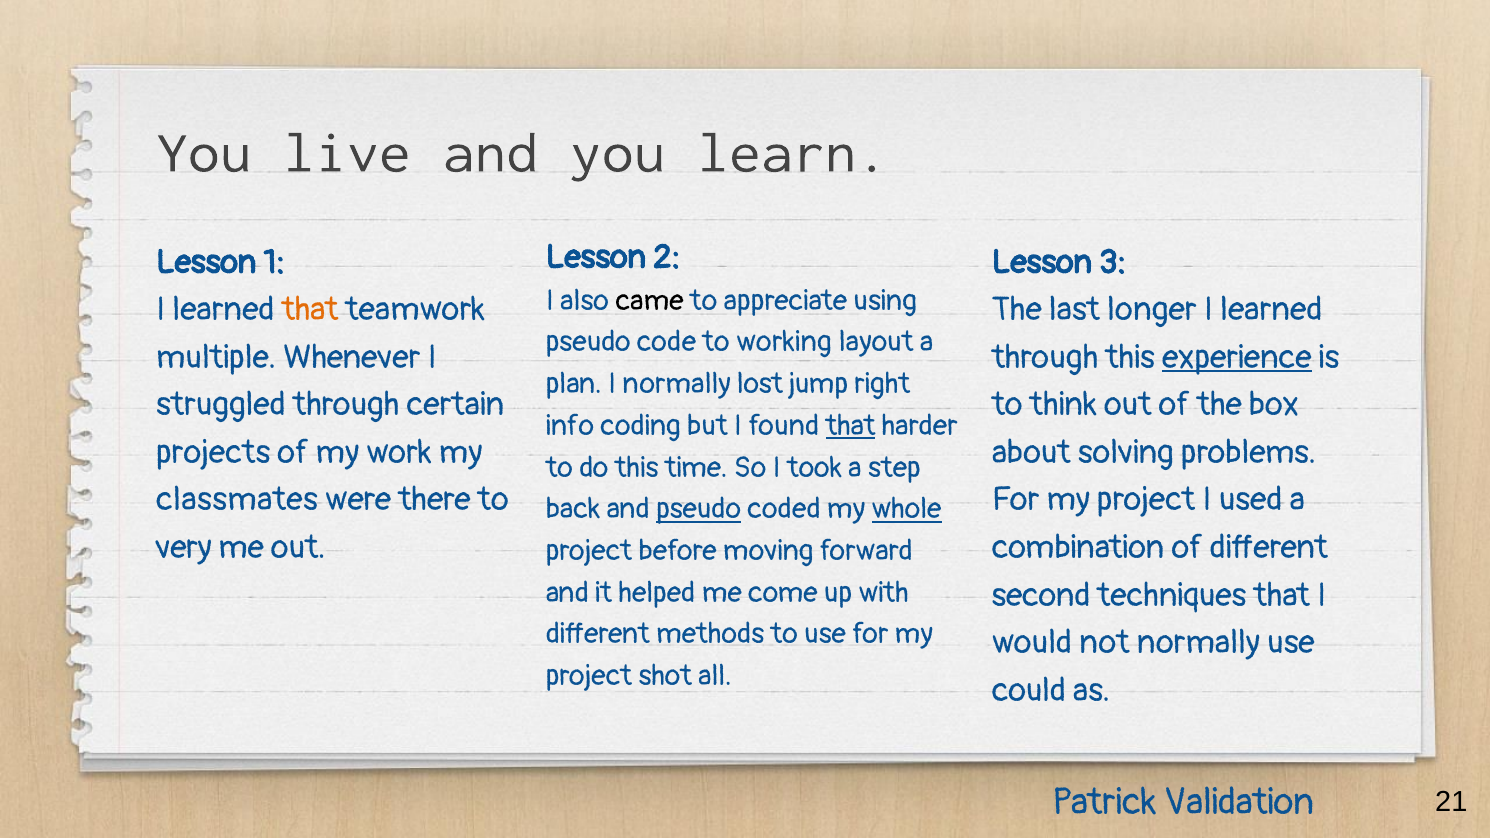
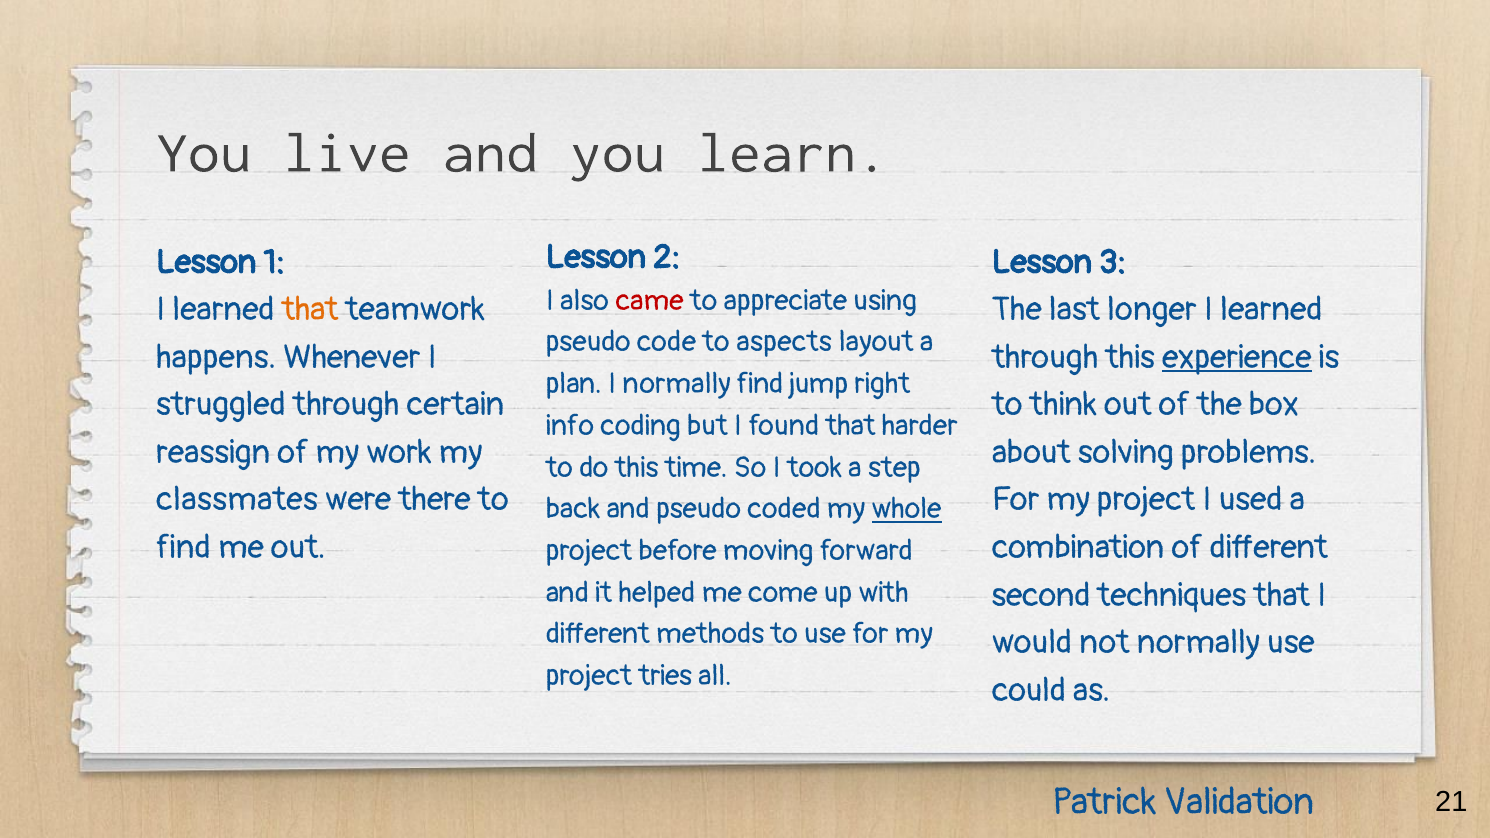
came colour: black -> red (650, 301)
working: working -> aspects (784, 342)
multiple: multiple -> happens (216, 357)
normally lost: lost -> find (760, 384)
that underline: present -> none (851, 426)
projects: projects -> reassign (213, 453)
pseudo underline: present -> none (699, 509)
very: very -> find (184, 548)
shot: shot -> tries (665, 676)
